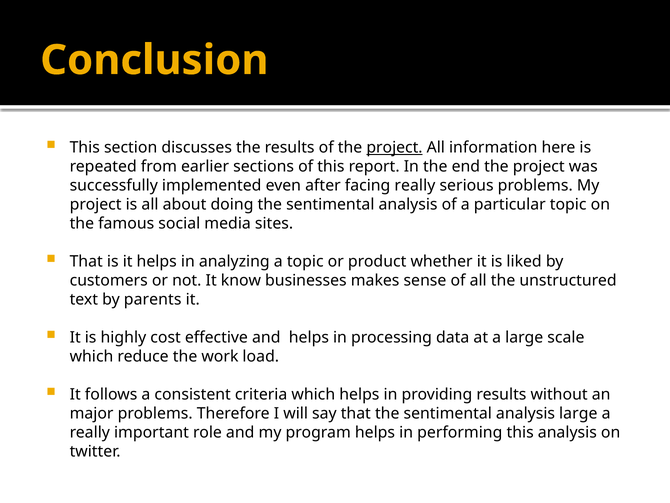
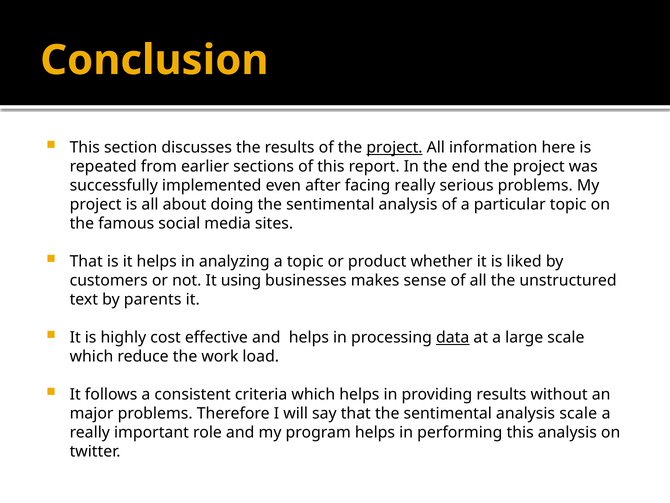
know: know -> using (241, 280)
data underline: none -> present (453, 337)
analysis large: large -> scale (578, 413)
